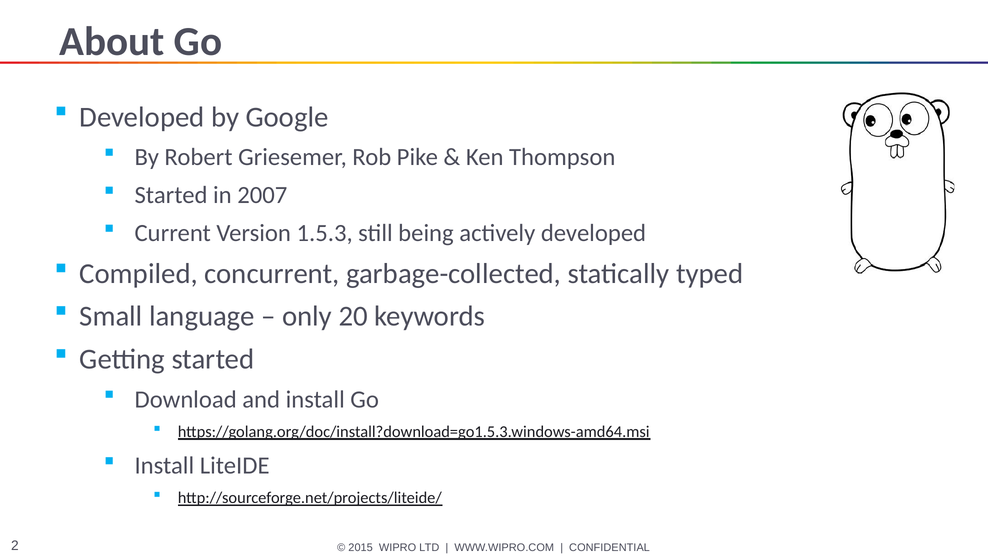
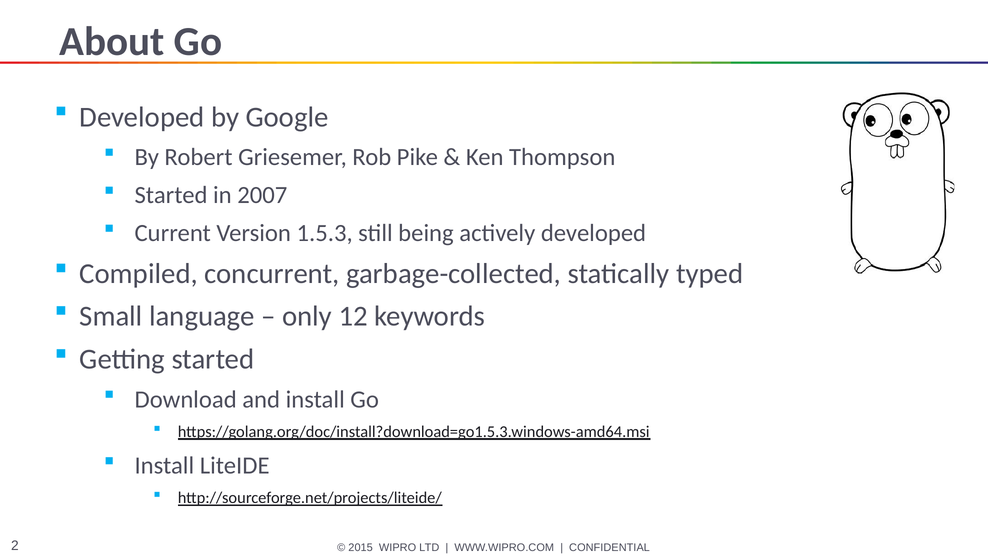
20: 20 -> 12 (353, 316)
